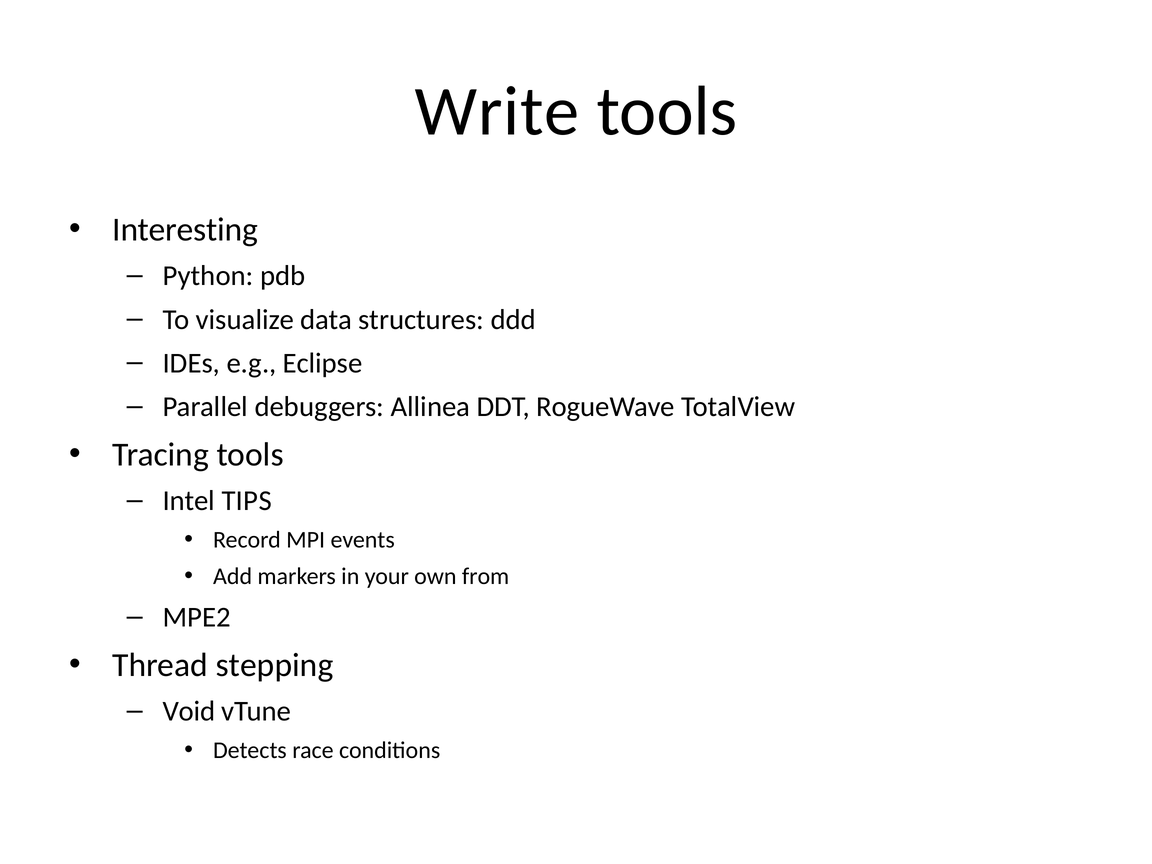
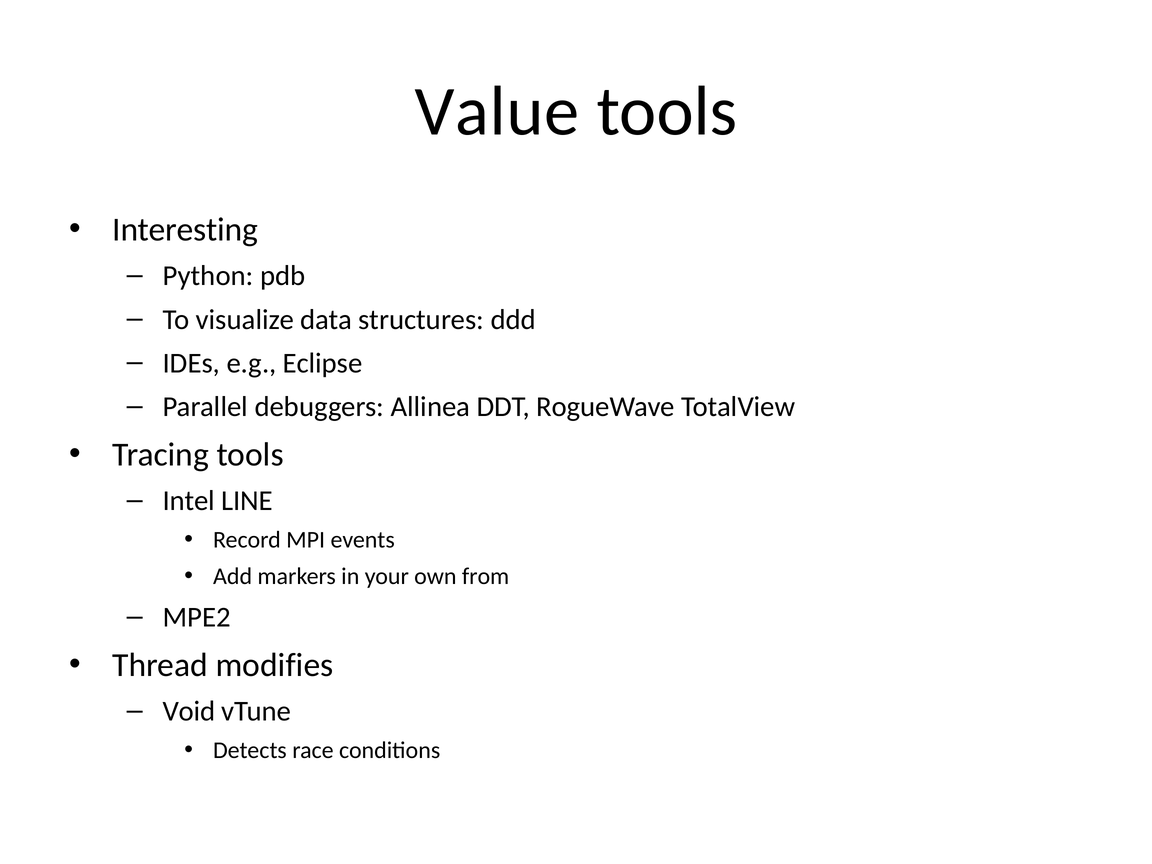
Write: Write -> Value (497, 112)
TIPS: TIPS -> LINE (247, 501)
stepping: stepping -> modifies (275, 665)
